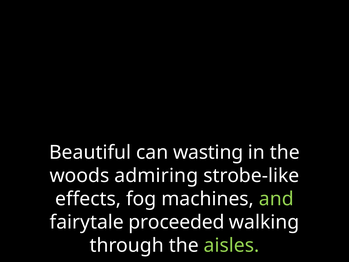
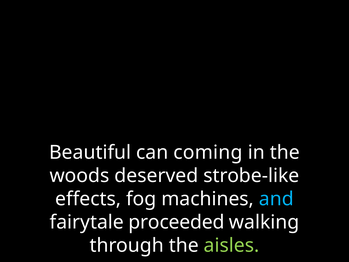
wasting: wasting -> coming (208, 152)
admiring: admiring -> deserved (156, 176)
and colour: light green -> light blue (276, 199)
